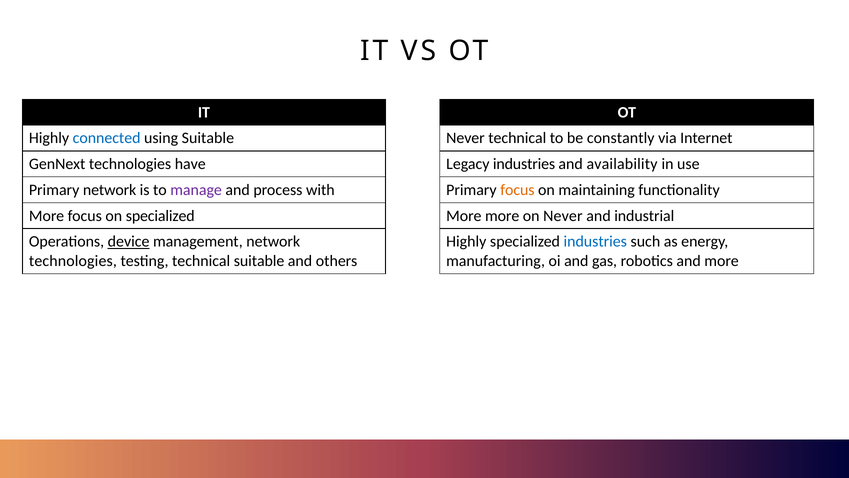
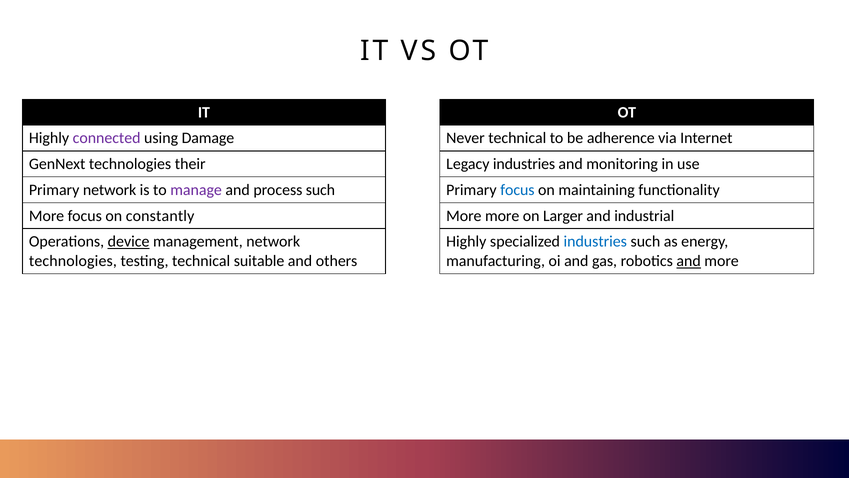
connected colour: blue -> purple (107, 138)
using Suitable: Suitable -> Damage (208, 138)
constantly: constantly -> adherence (621, 138)
have: have -> their (190, 164)
availability: availability -> monitoring (622, 164)
process with: with -> such (320, 190)
focus colour: orange -> blue (517, 190)
on specialized: specialized -> constantly (160, 216)
on Never: Never -> Larger (563, 216)
and underline: none -> present (689, 261)
